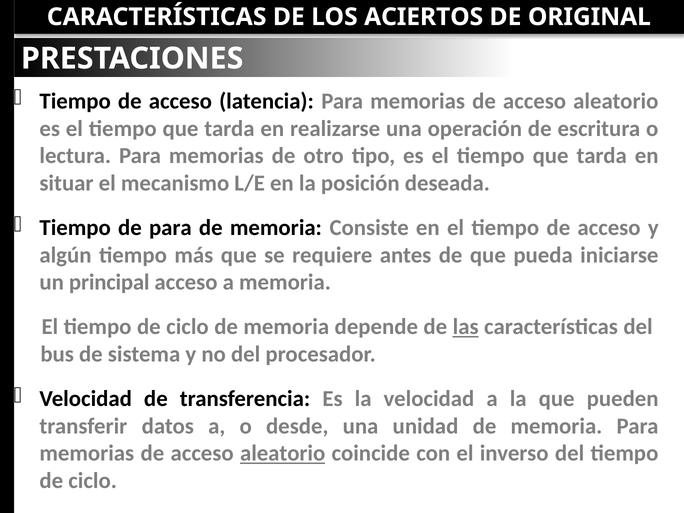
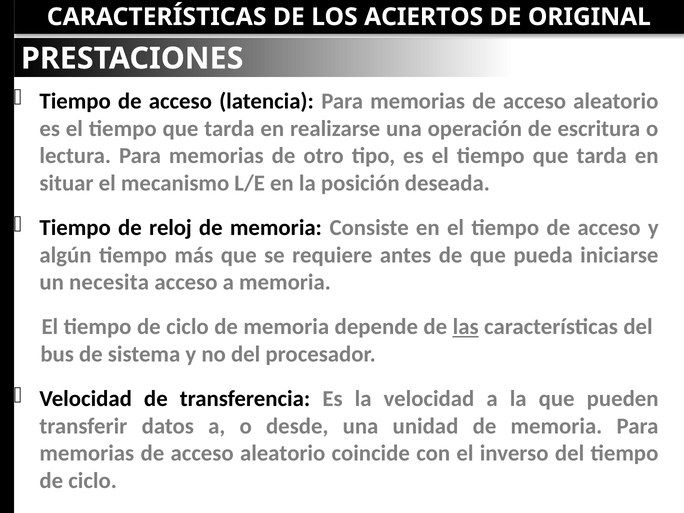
de para: para -> reloj (170, 228)
principal: principal -> necesita (109, 282)
aleatorio underline: present -> none (283, 453)
